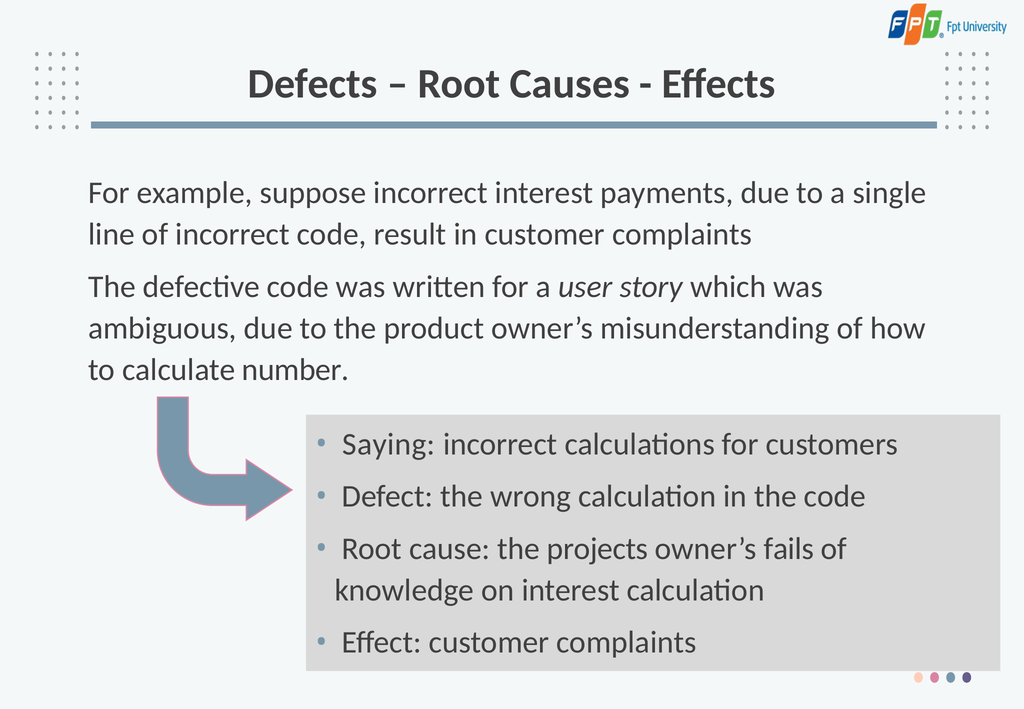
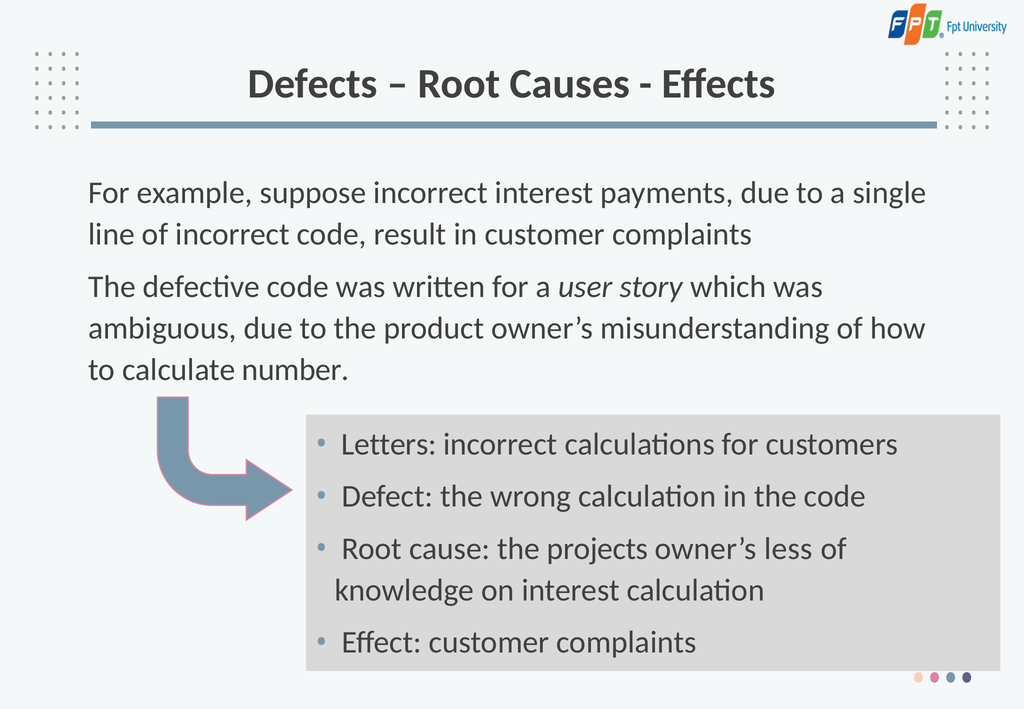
Saying: Saying -> Letters (389, 444)
fails: fails -> less (789, 549)
